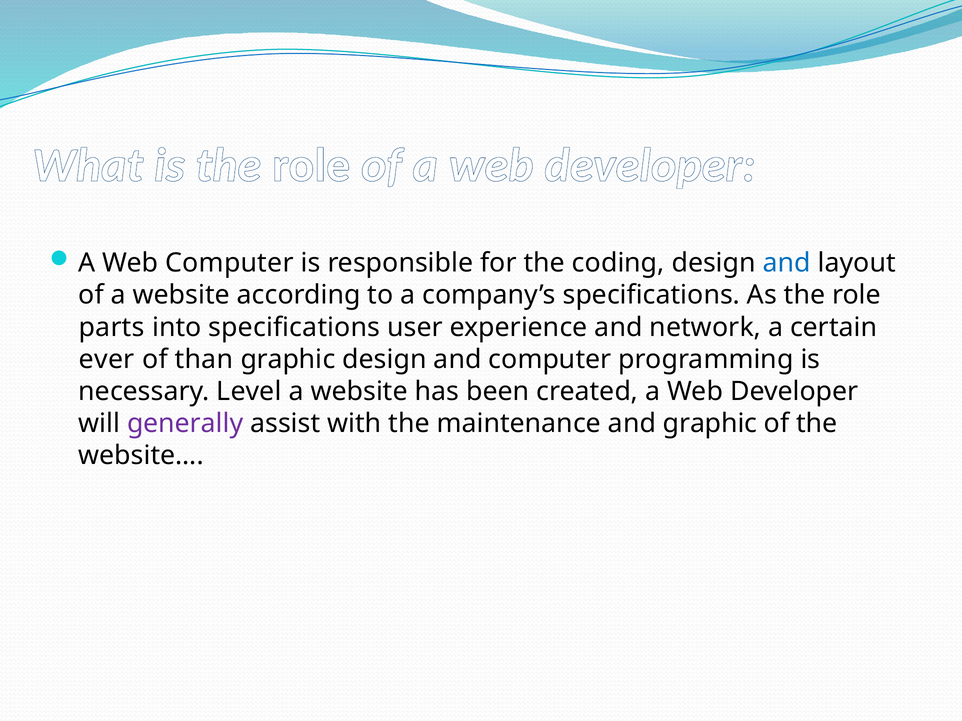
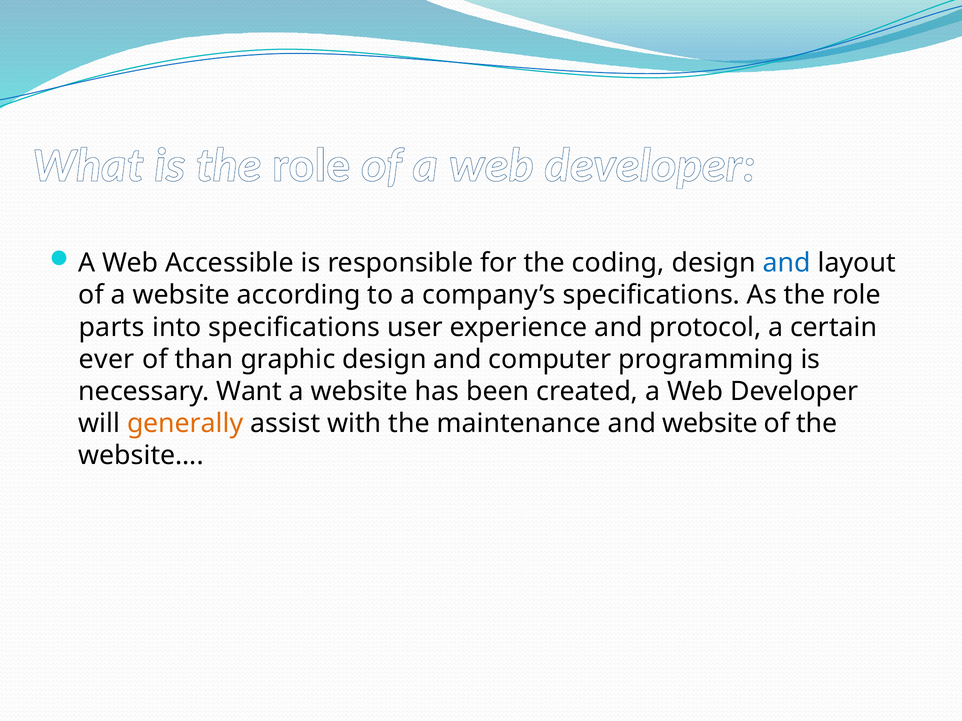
Web Computer: Computer -> Accessible (230, 263)
network: network -> protocol (705, 327)
Level: Level -> Want (249, 392)
generally colour: purple -> orange (185, 424)
and graphic: graphic -> website (710, 424)
